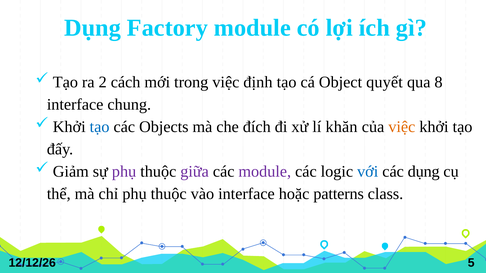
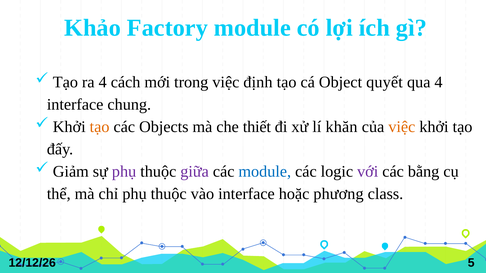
Dụng: Dụng -> Khảo (93, 28)
ra 2: 2 -> 4 (103, 82)
qua 8: 8 -> 4 (439, 82)
tạo colour: blue -> orange (100, 127)
đích: đích -> thiết (257, 127)
module colour: purple -> blue (265, 172)
với colour: blue -> purple (368, 172)
các dụng: dụng -> bằng (424, 172)
patterns: patterns -> phương (339, 194)
